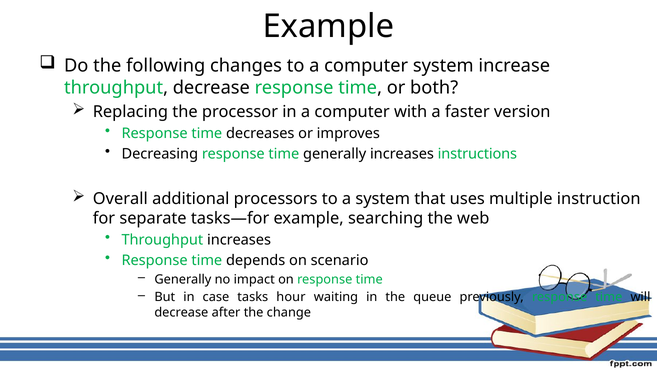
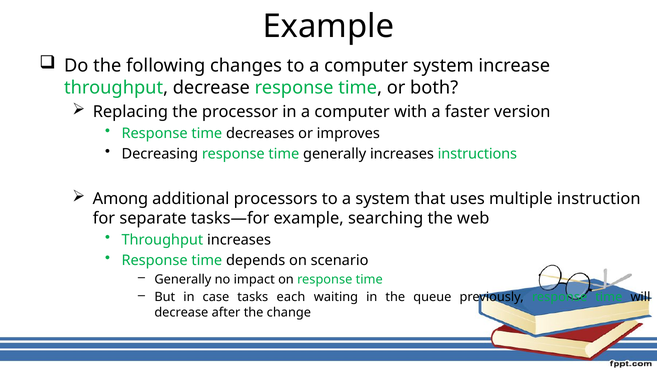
Overall: Overall -> Among (120, 199)
hour: hour -> each (291, 297)
